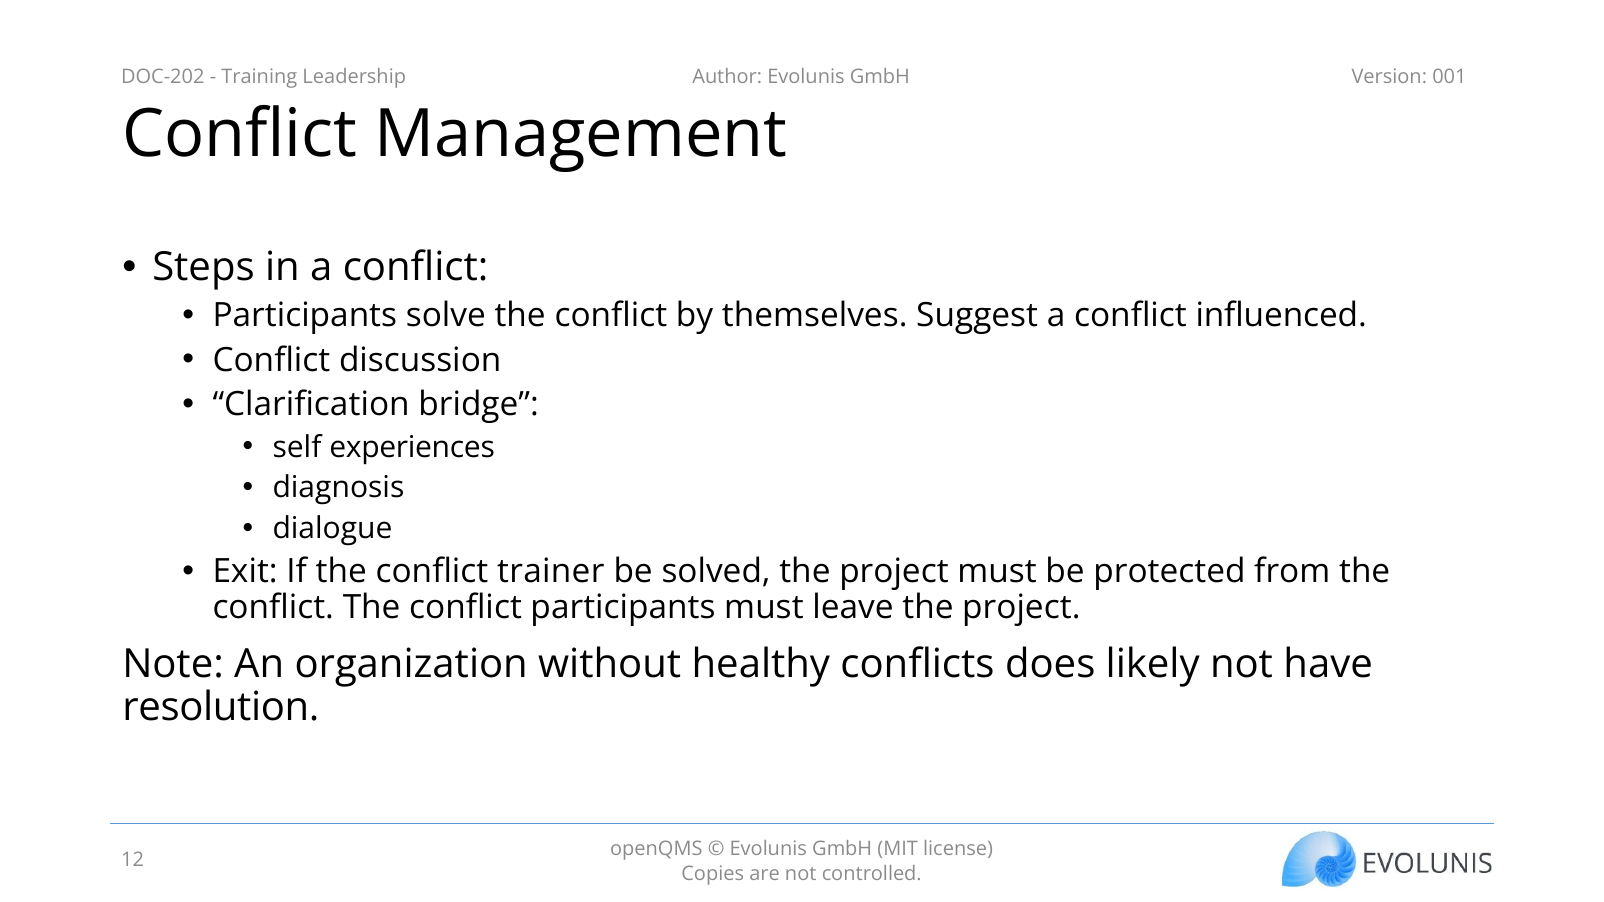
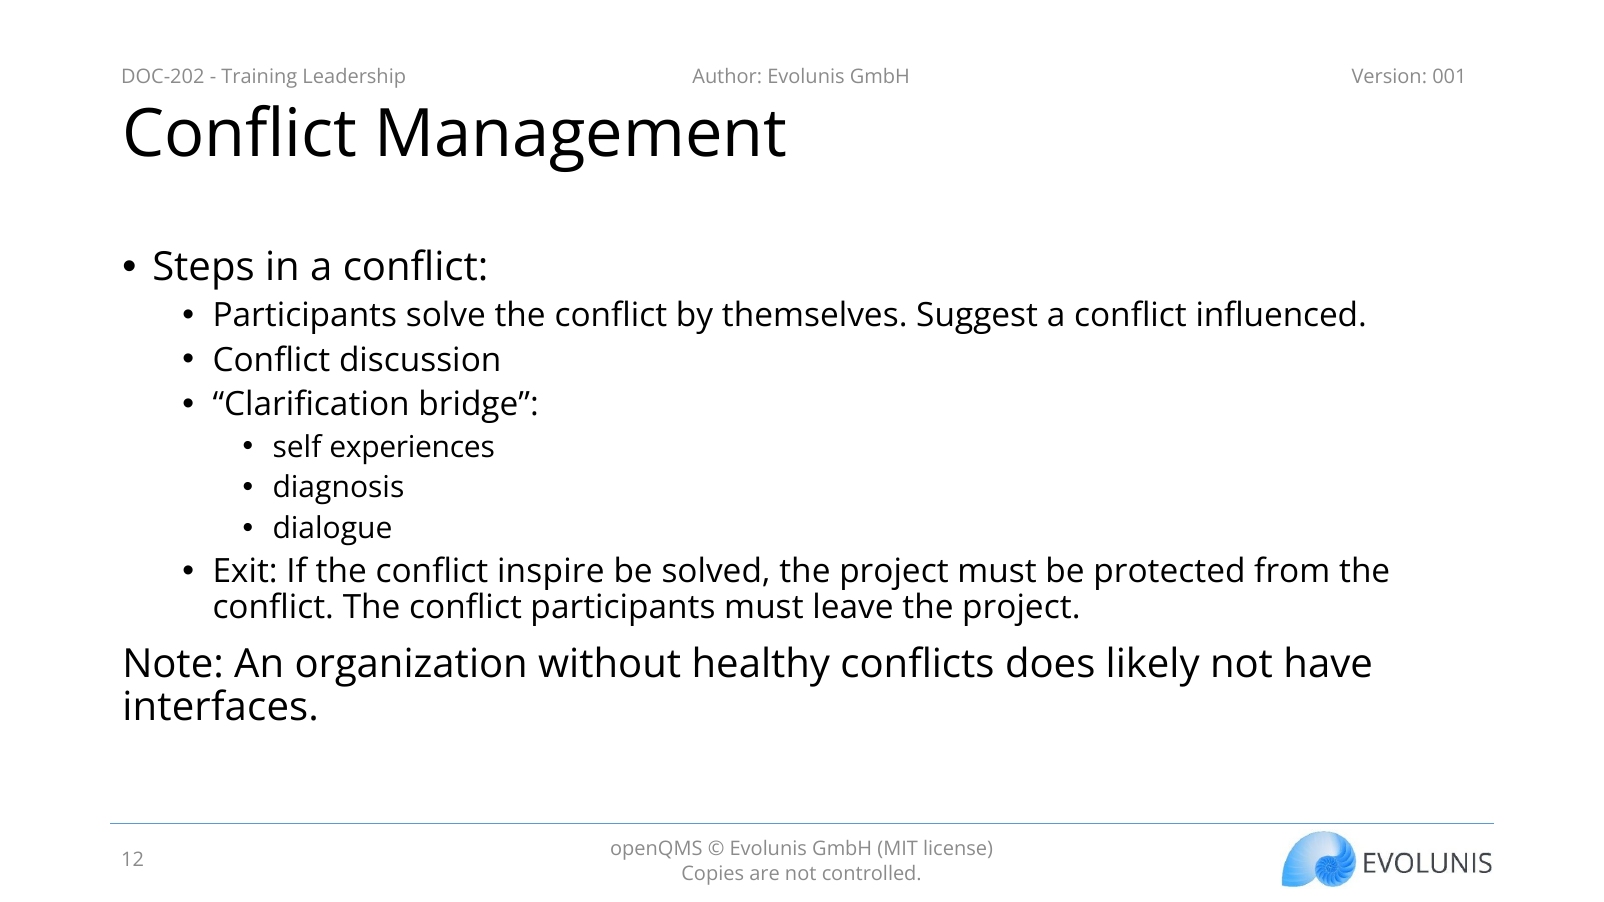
trainer: trainer -> inspire (551, 572)
resolution: resolution -> interfaces (221, 707)
